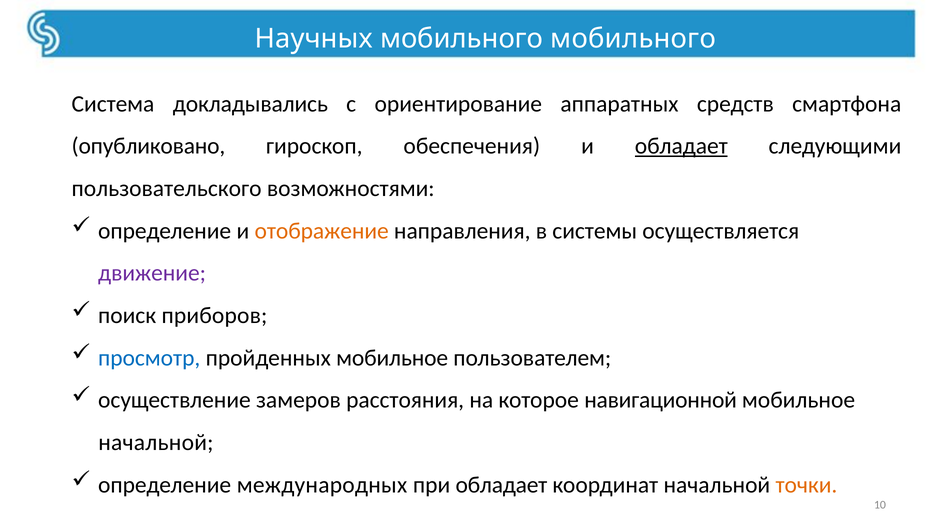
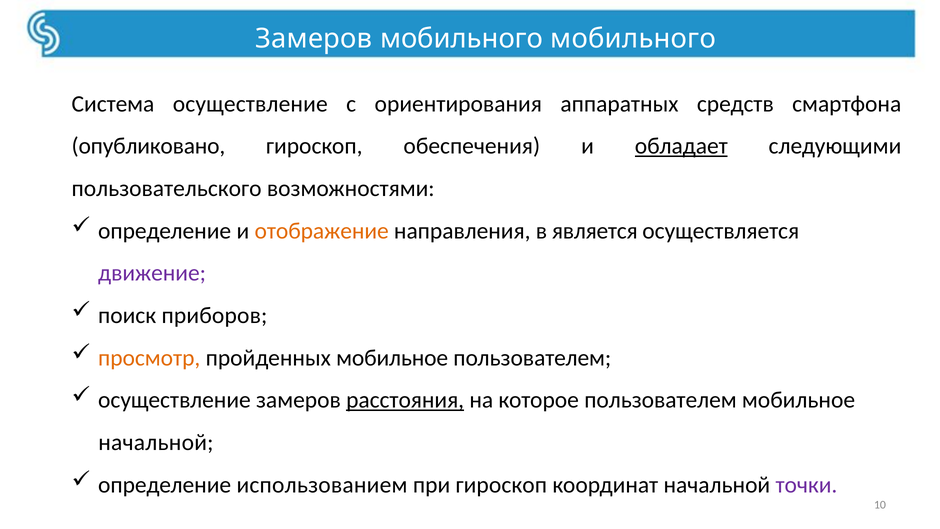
Научных: Научных -> Замеров (314, 39)
Система докладывались: докладывались -> осуществление (250, 104)
ориентирование: ориентирование -> ориентирования (458, 104)
системы: системы -> является (595, 231)
просмотр colour: blue -> orange (149, 358)
расстояния underline: none -> present (405, 400)
которое навигационной: навигационной -> пользователем (660, 400)
международных: международных -> использованием (322, 485)
при обладает: обладает -> гироскоп (501, 485)
точки colour: orange -> purple (806, 485)
